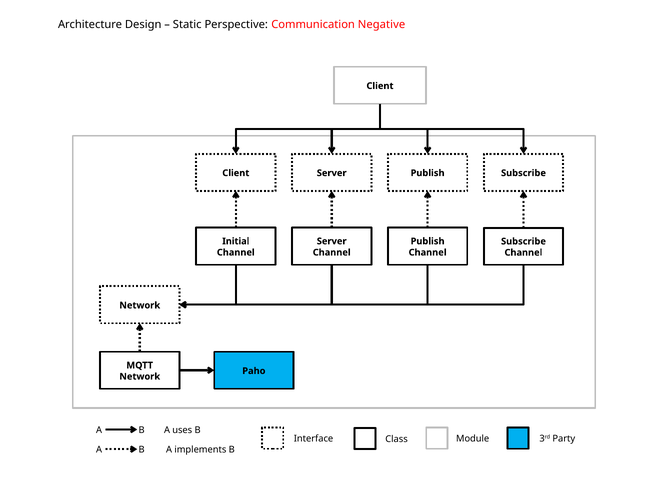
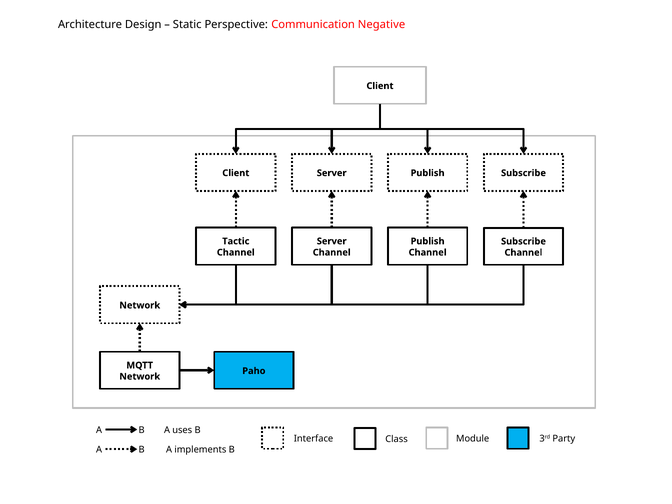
Initial: Initial -> Tactic (236, 241)
